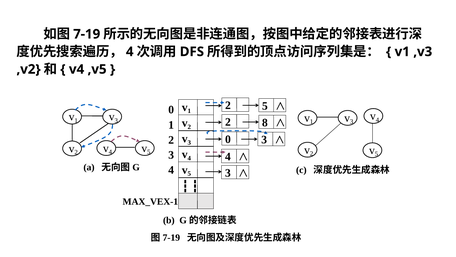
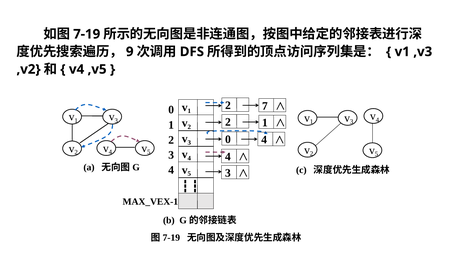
4: 4 -> 9 (130, 52)
2 5: 5 -> 7 (265, 106)
2 8: 8 -> 1 (265, 122)
0 3: 3 -> 4 (264, 140)
